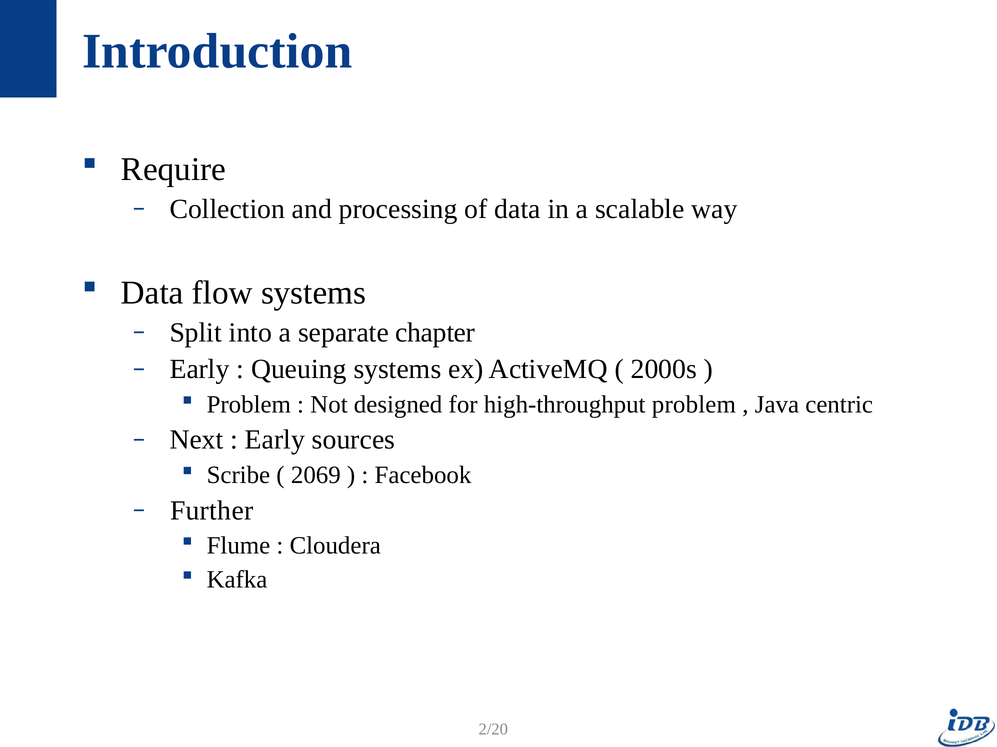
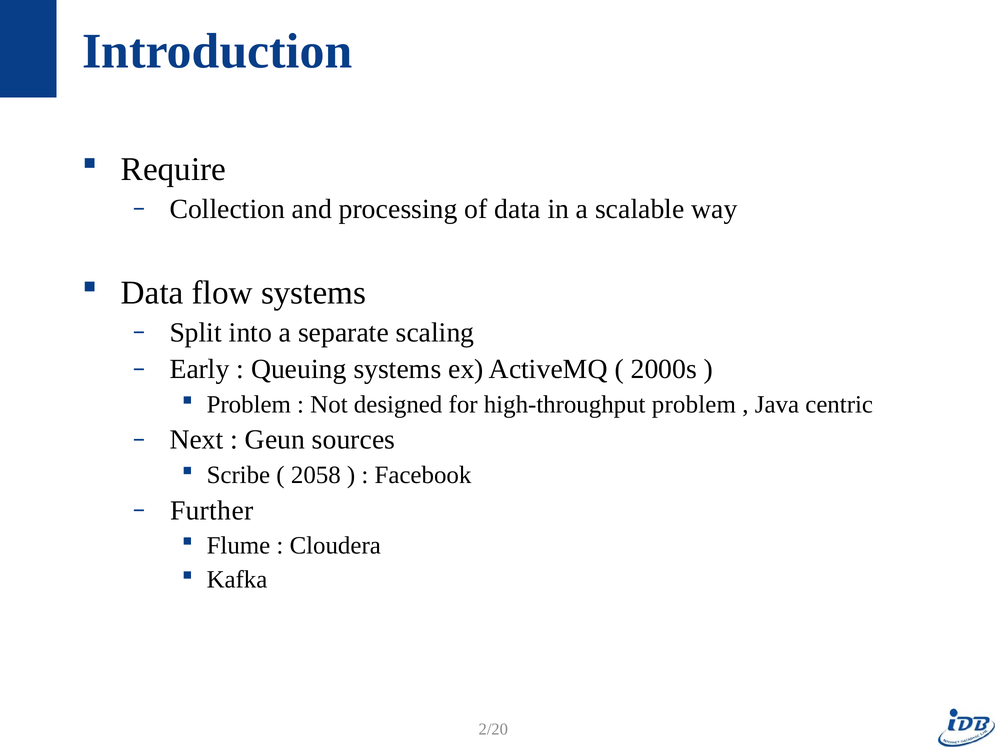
chapter: chapter -> scaling (435, 333)
Early: Early -> Geun (275, 440)
2069: 2069 -> 2058 (316, 476)
